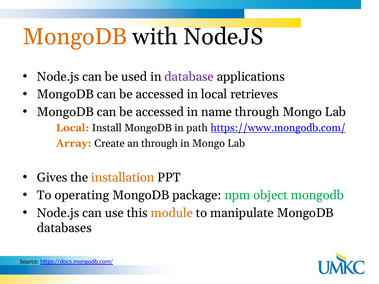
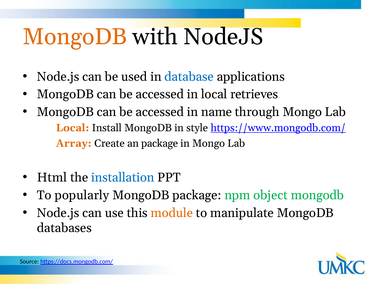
database colour: purple -> blue (189, 77)
path: path -> style (197, 128)
an through: through -> package (160, 143)
Gives: Gives -> Html (52, 178)
installation colour: orange -> blue (123, 178)
operating: operating -> popularly (82, 195)
